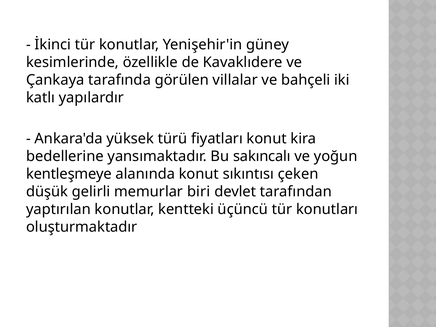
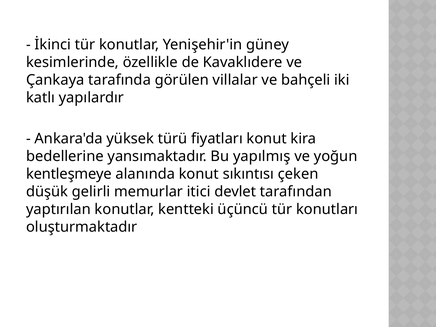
sakıncalı: sakıncalı -> yapılmış (262, 156)
biri: biri -> itici (199, 192)
